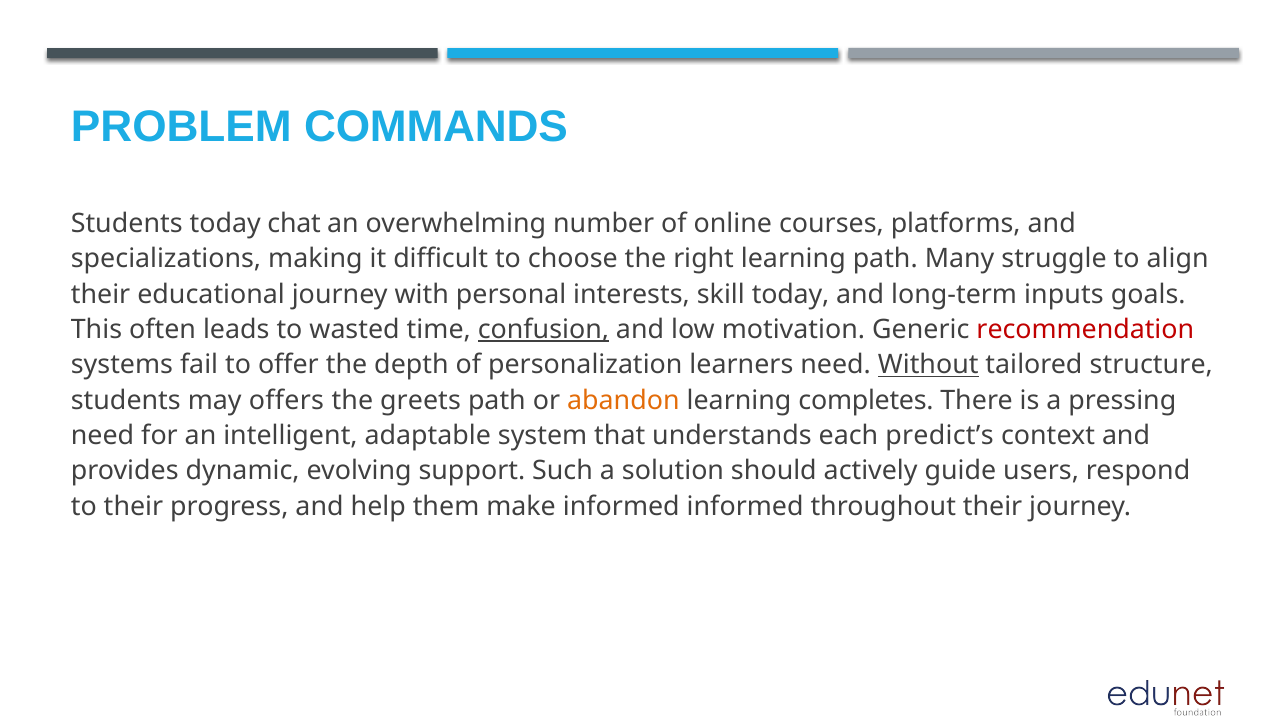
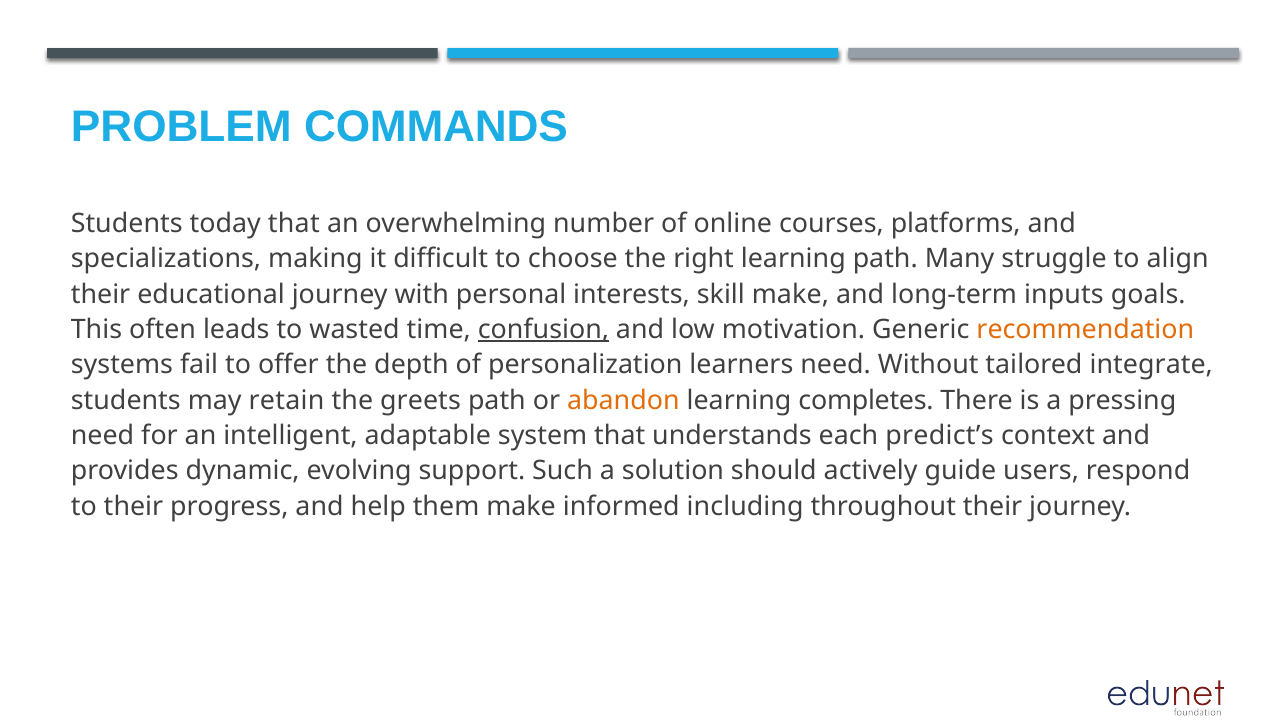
today chat: chat -> that (294, 224)
skill today: today -> make (790, 294)
recommendation colour: red -> orange (1085, 330)
Without underline: present -> none (928, 365)
structure: structure -> integrate (1151, 365)
offers: offers -> retain (287, 401)
informed informed: informed -> including (745, 507)
